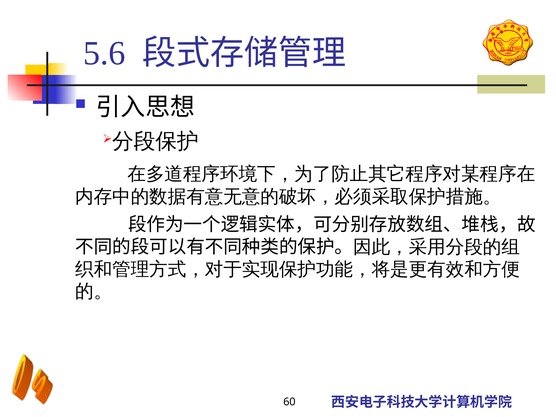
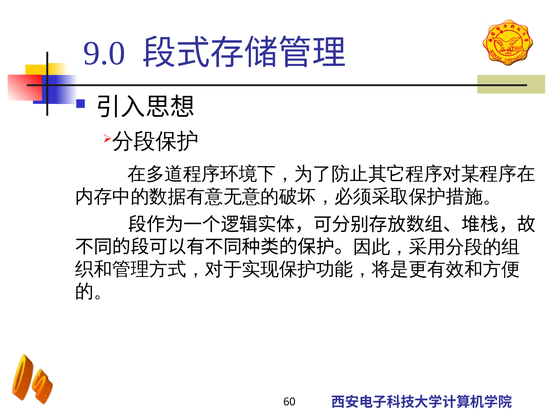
5.6: 5.6 -> 9.0 (104, 53)
